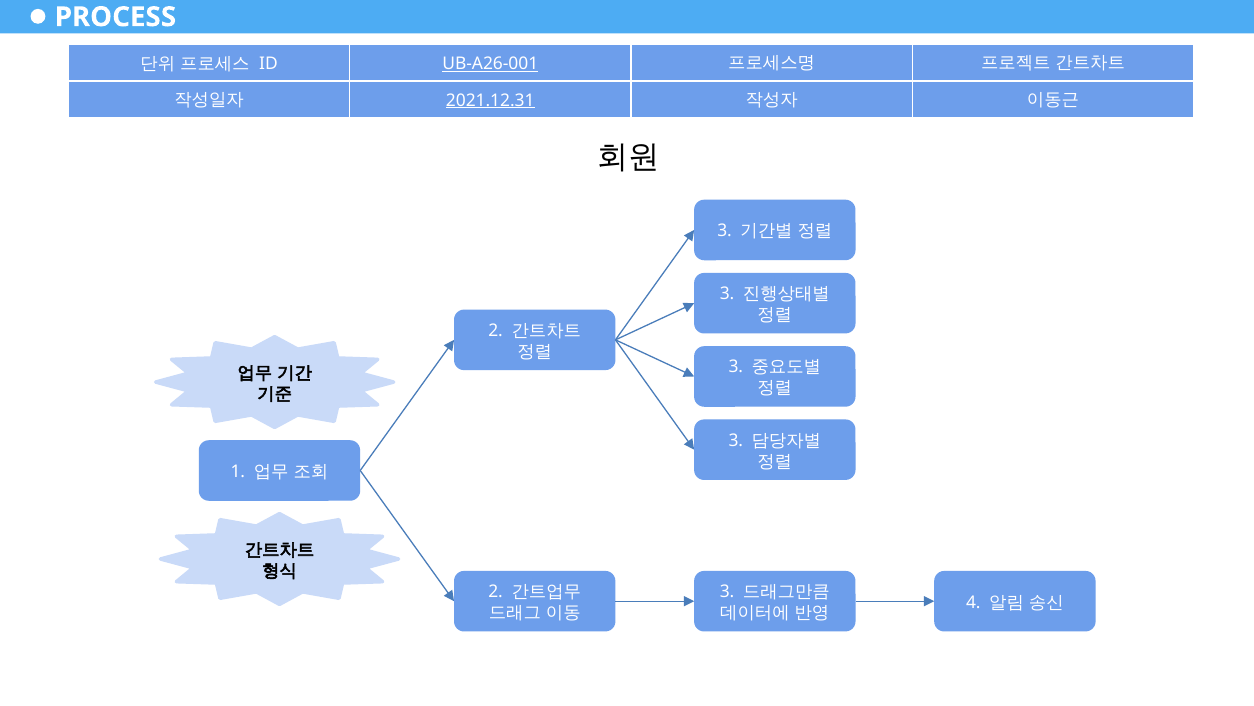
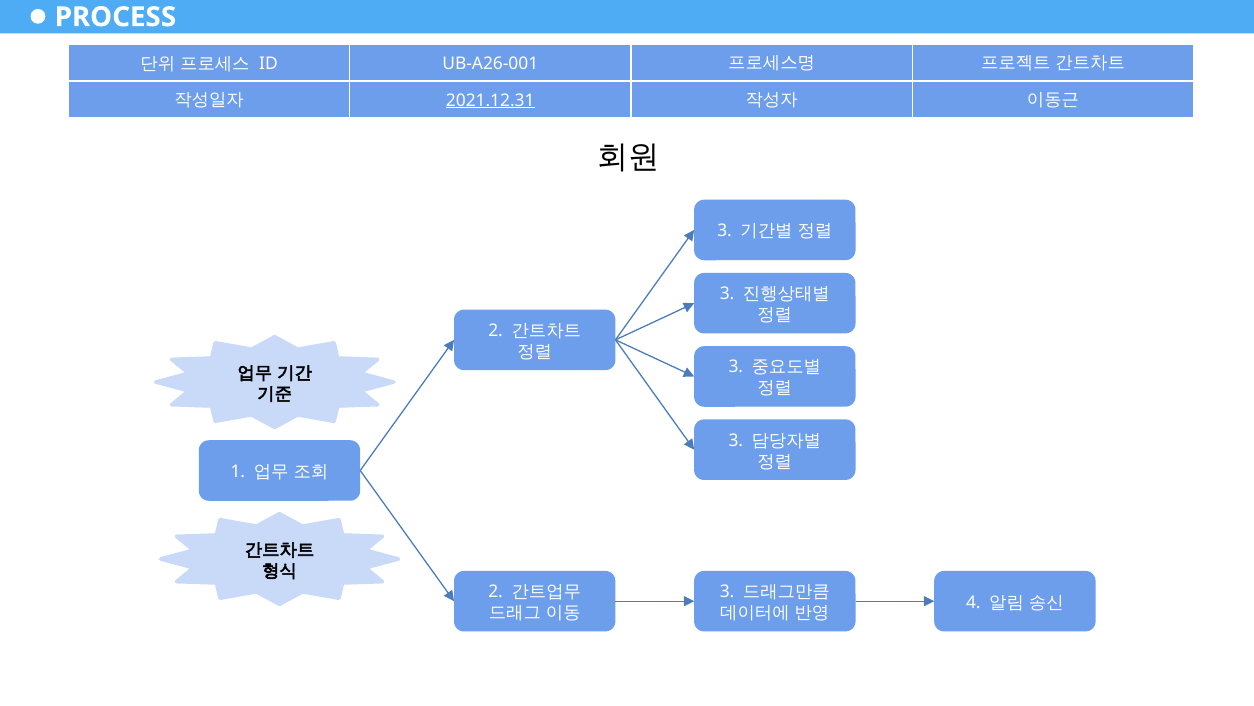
UB-A26-001 underline: present -> none (490, 64)
